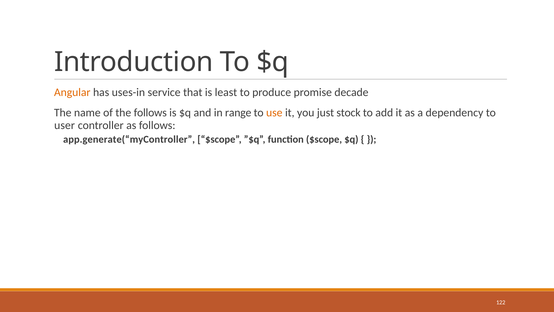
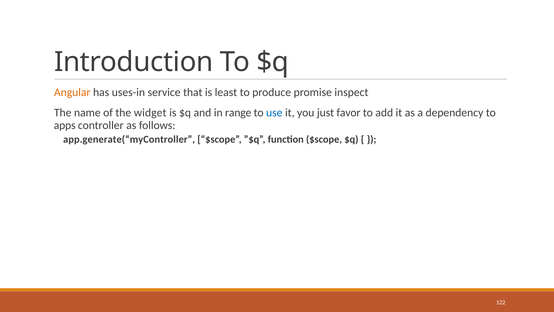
decade: decade -> inspect (351, 92)
the follows: follows -> widget (150, 113)
use colour: orange -> blue (274, 113)
stock: stock -> favor (349, 113)
user: user -> apps (65, 125)
